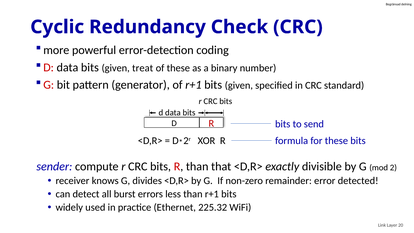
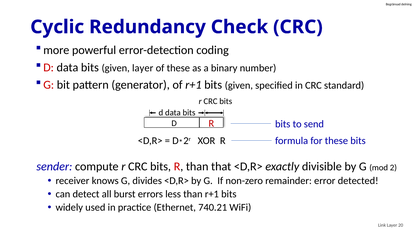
given treat: treat -> layer (143, 68)
225.32: 225.32 -> 740.21 (213, 207)
